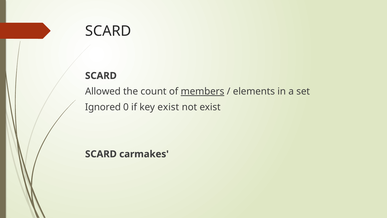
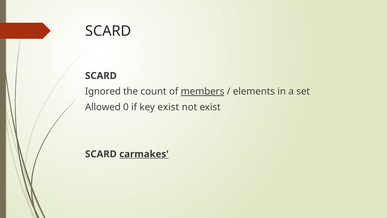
Allowed: Allowed -> Ignored (103, 91)
Ignored: Ignored -> Allowed (103, 107)
carmakes underline: none -> present (144, 154)
